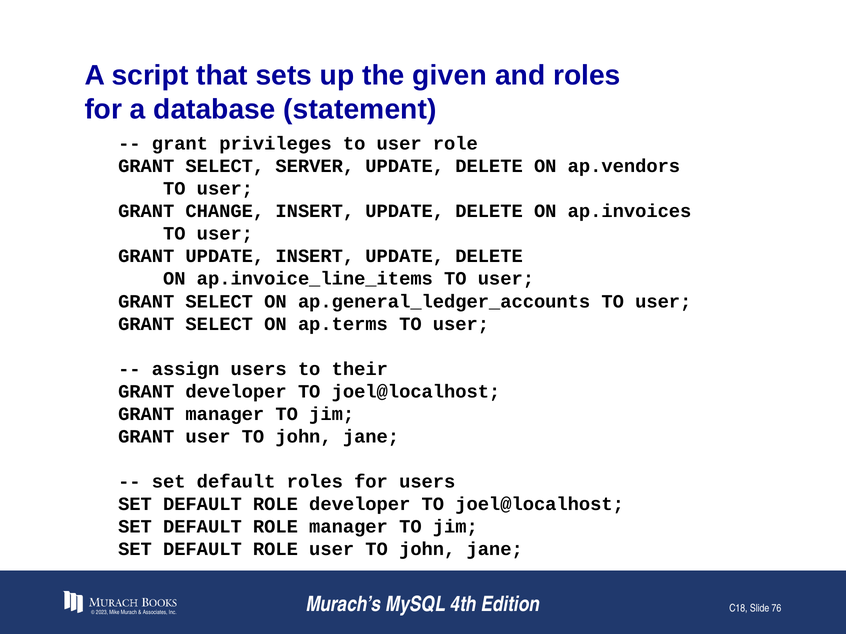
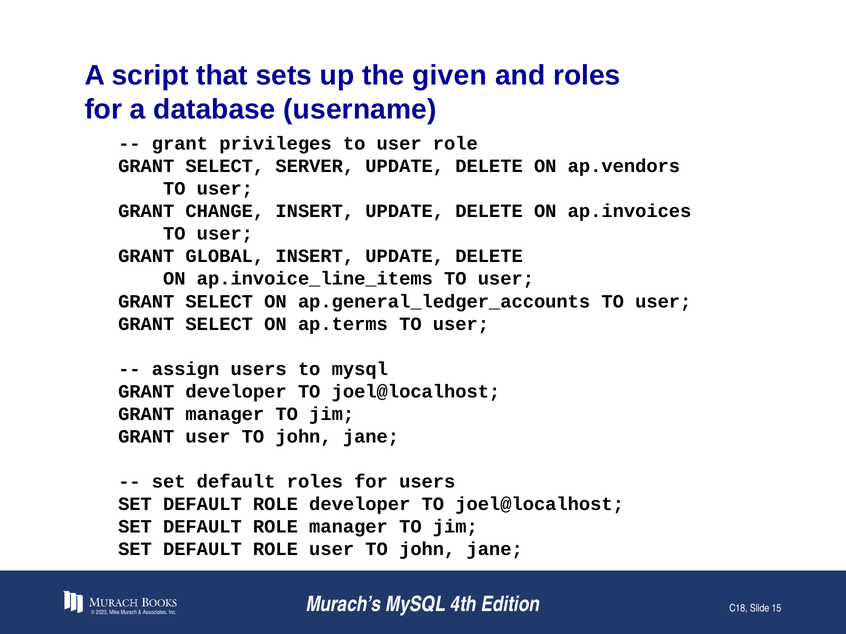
statement: statement -> username (360, 109)
GRANT UPDATE: UPDATE -> GLOBAL (225, 256)
to their: their -> mysql (360, 369)
76: 76 -> 15 (776, 609)
